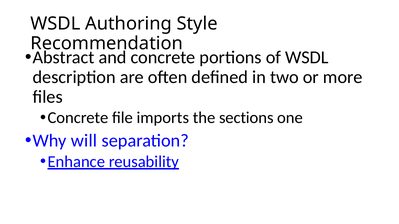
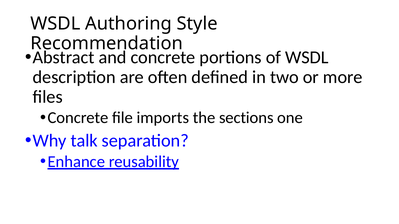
will: will -> talk (84, 141)
